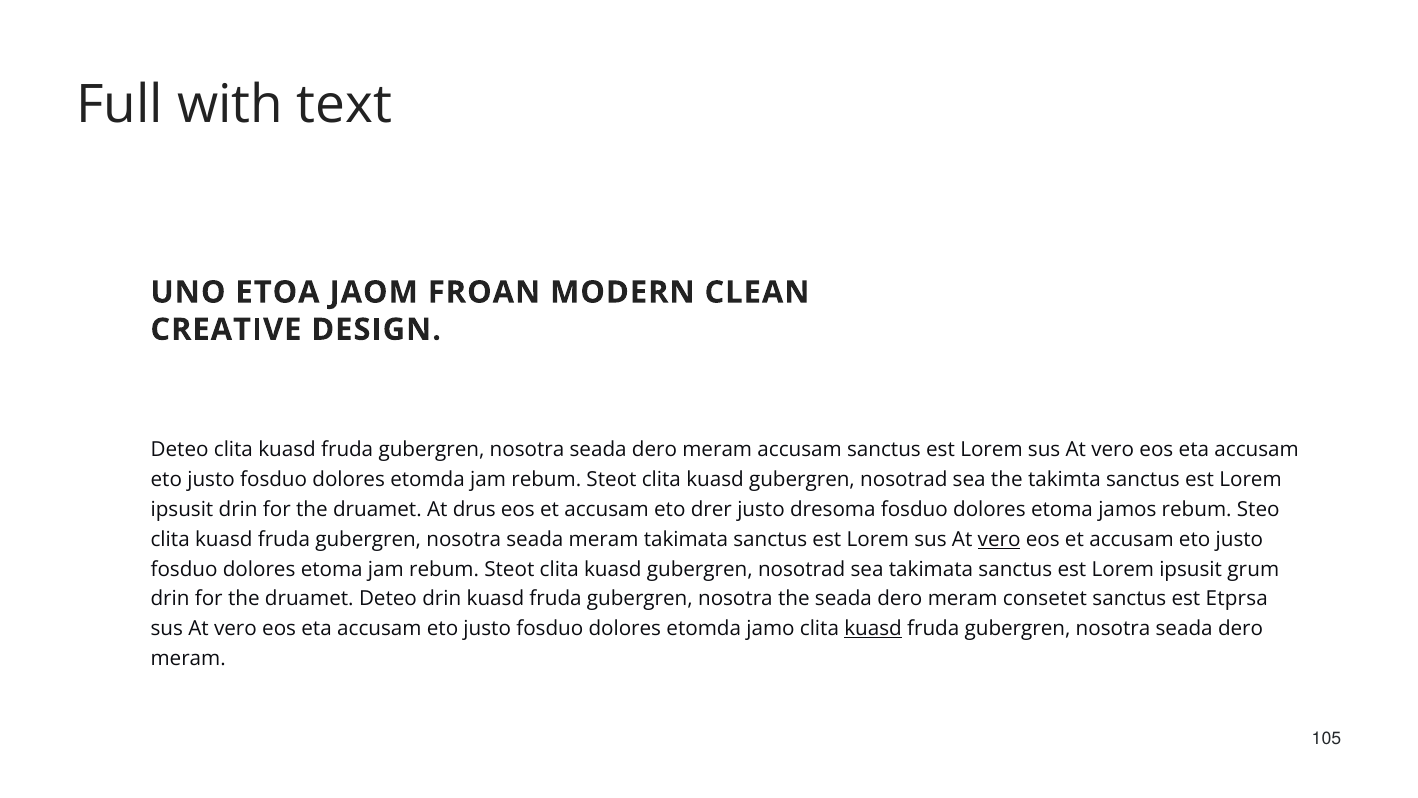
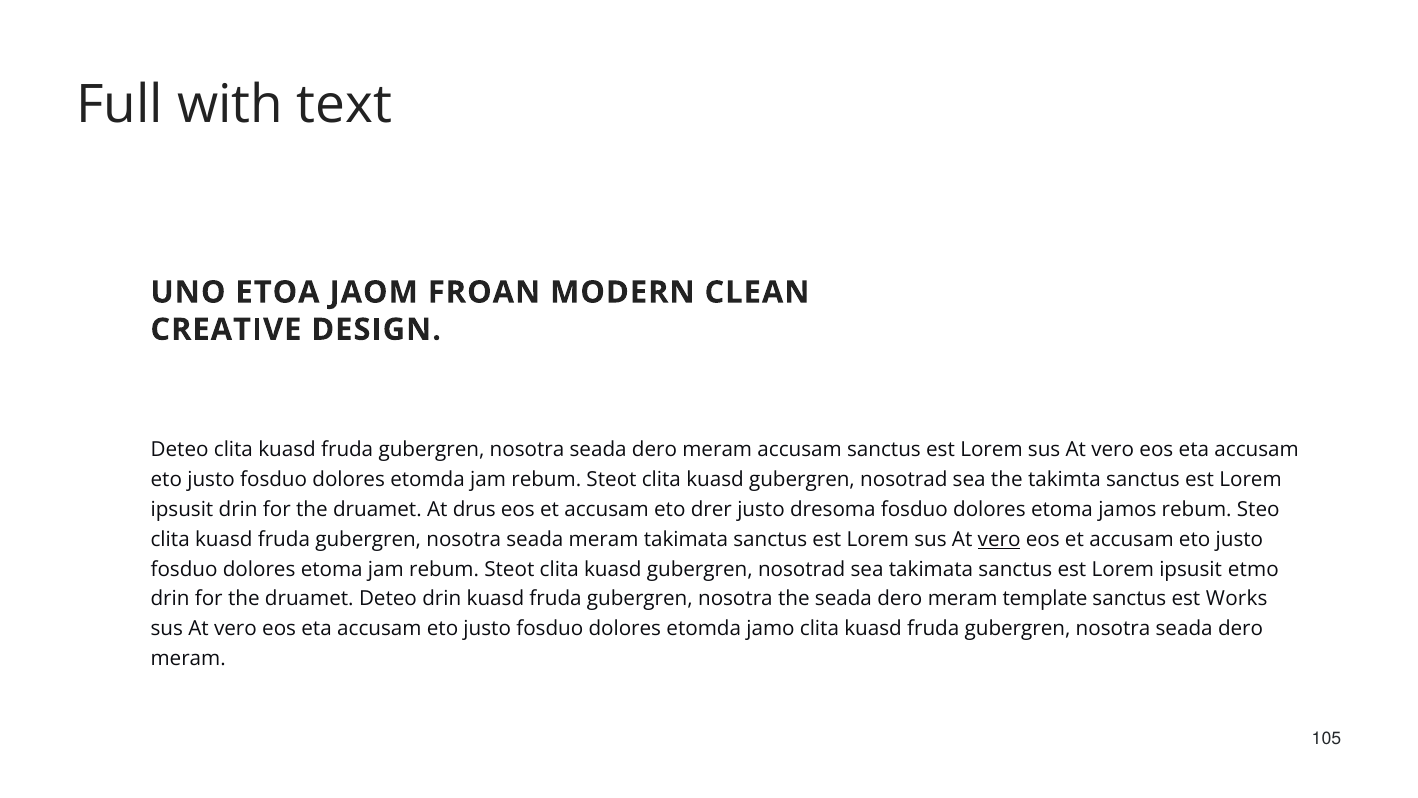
grum: grum -> etmo (1253, 569)
consetet: consetet -> template (1045, 599)
Etprsa: Etprsa -> Works (1237, 599)
kuasd underline: present -> none (873, 629)
